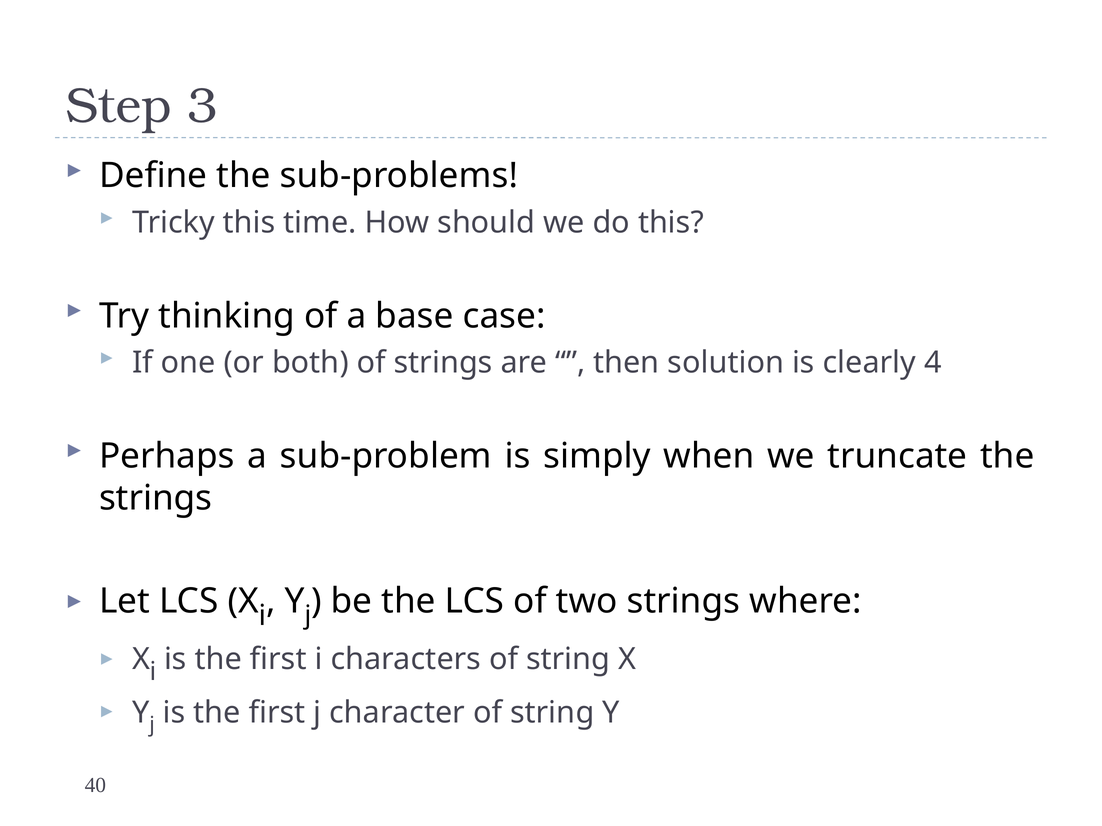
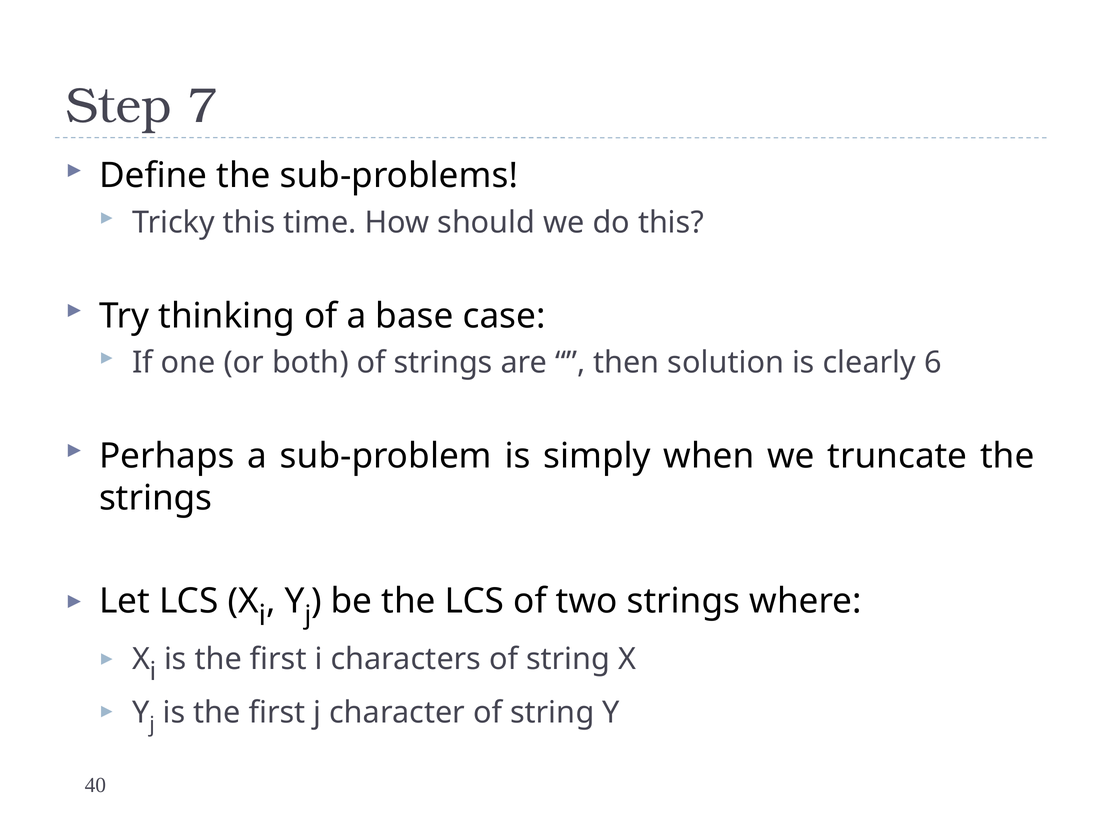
3: 3 -> 7 (203, 106)
4: 4 -> 6 (933, 363)
